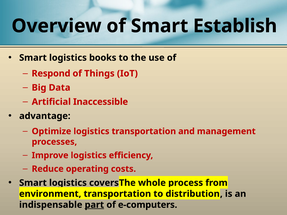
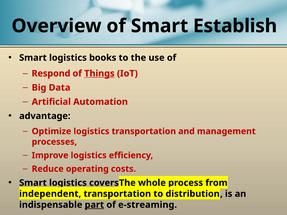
Things underline: none -> present (99, 74)
Inaccessible: Inaccessible -> Automation (101, 102)
environment: environment -> independent (50, 194)
e-computers: e-computers -> e-streaming (148, 205)
